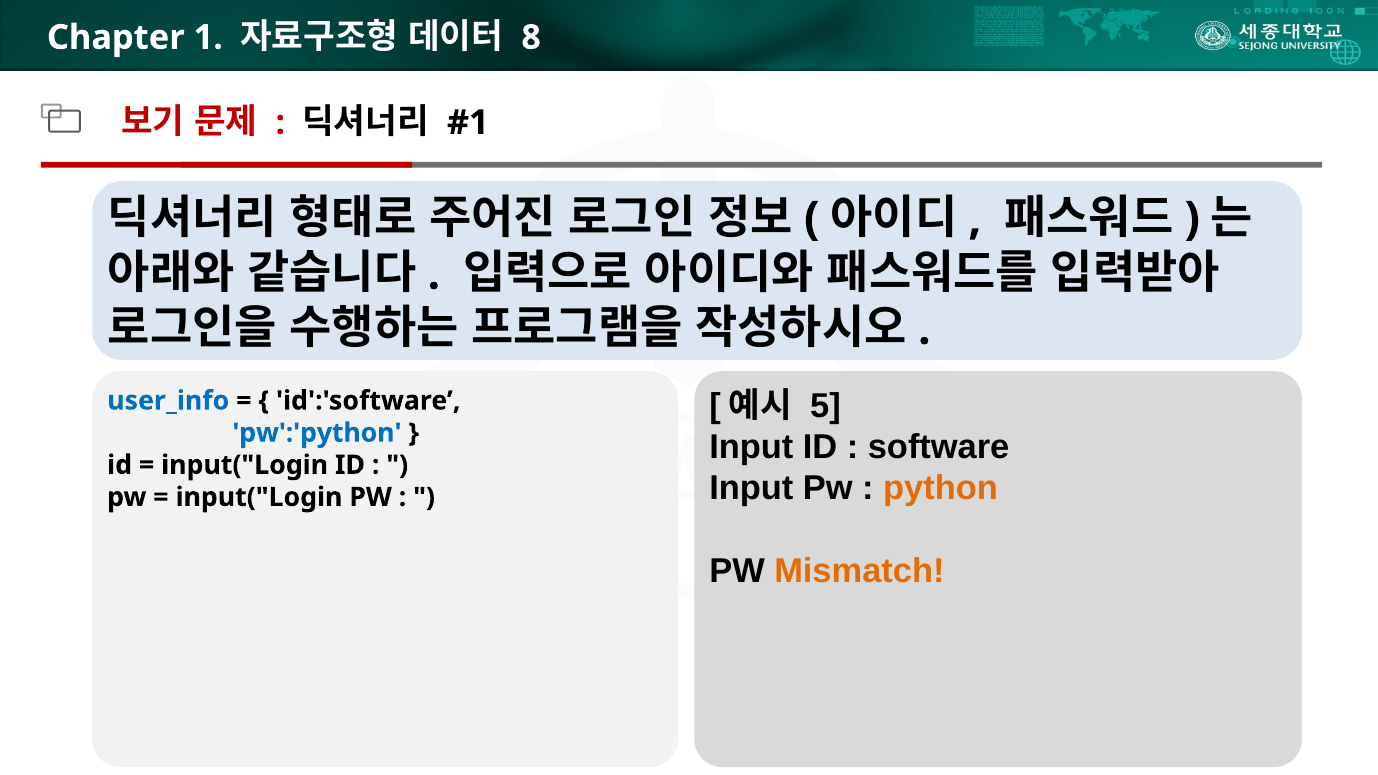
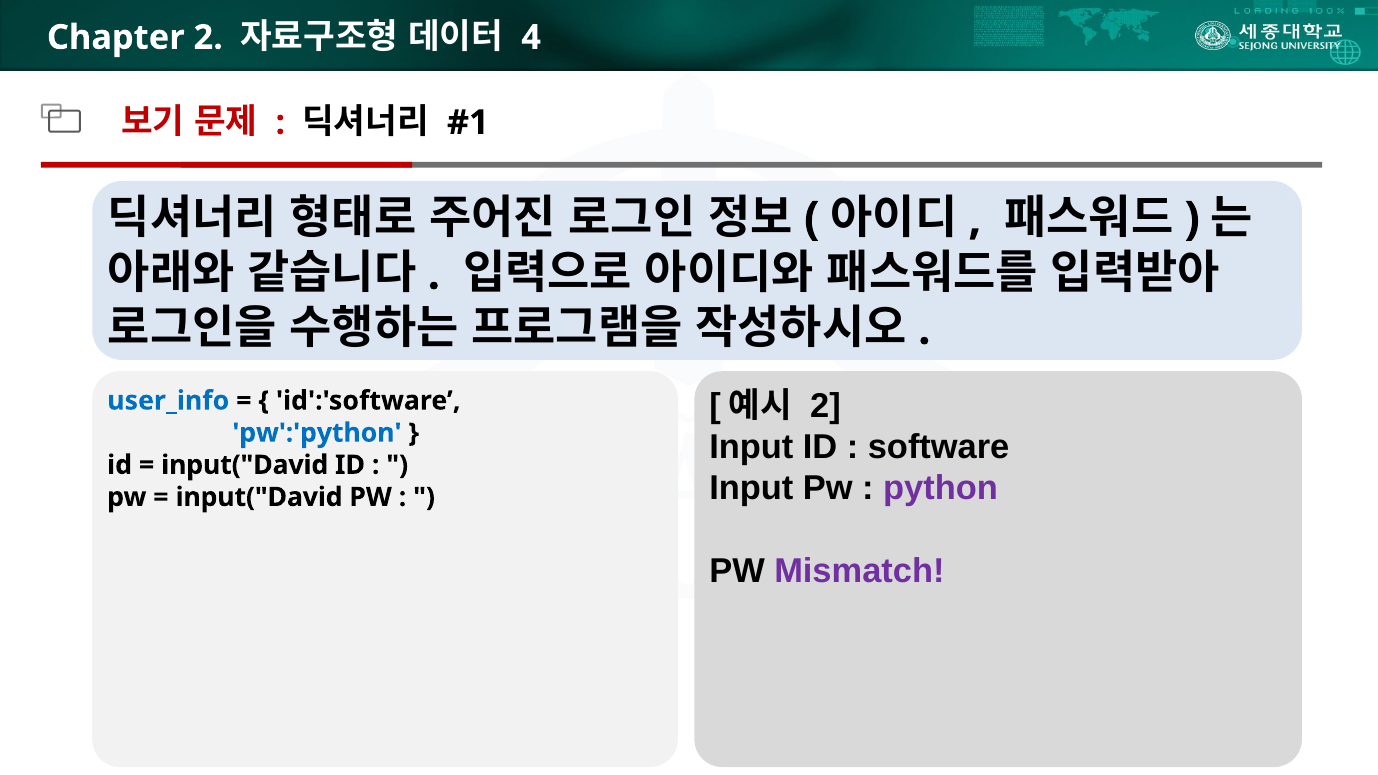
Chapter 1: 1 -> 2 (208, 37)
8: 8 -> 4 (531, 37)
5: 5 -> 2 (825, 406)
input("Login: input("Login -> input("David (245, 465)
python colour: orange -> purple (941, 489)
input("Login: input("Login -> input("David (259, 497)
Mismatch colour: orange -> purple (859, 571)
